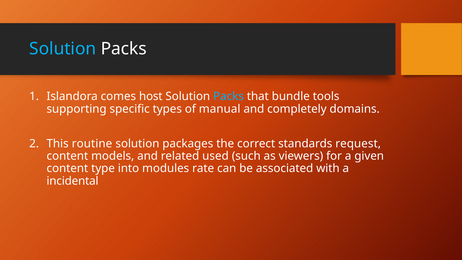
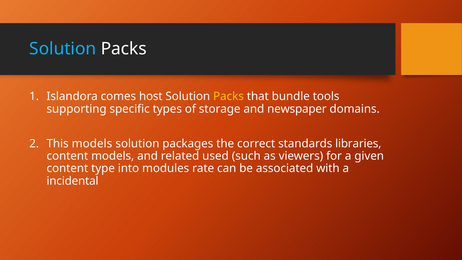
Packs colour: light blue -> yellow (229, 96)
manual: manual -> storage (220, 109)
completely: completely -> newspaper (297, 109)
This routine: routine -> models (92, 143)
request: request -> libraries (358, 143)
